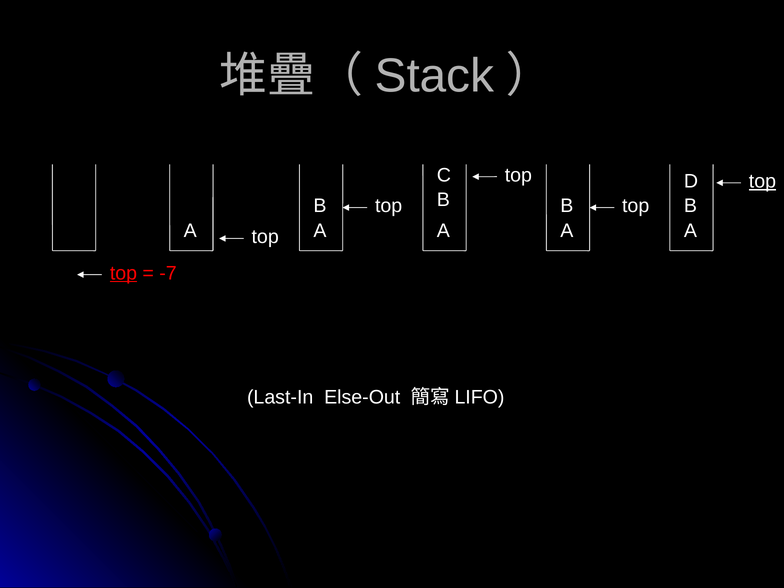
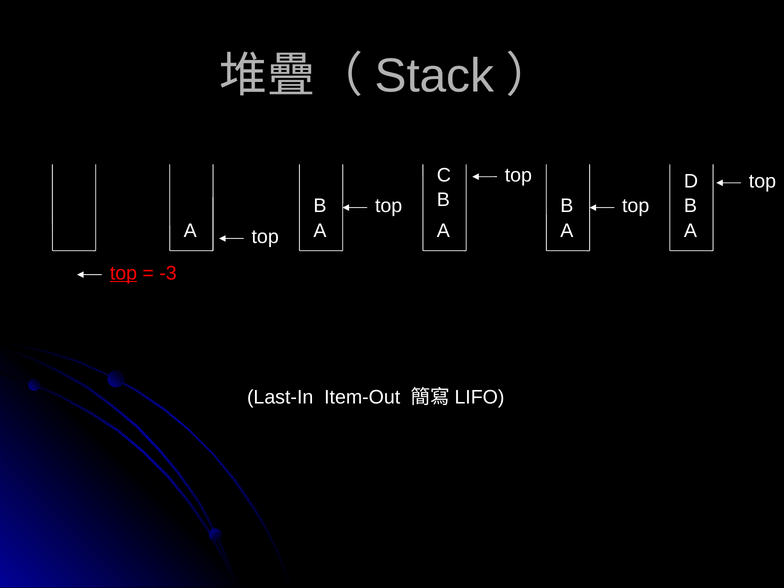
top underline: present -> none (762, 181)
-7: -7 -> -3 (168, 273)
Else-Out: Else-Out -> Item-Out (362, 397)
